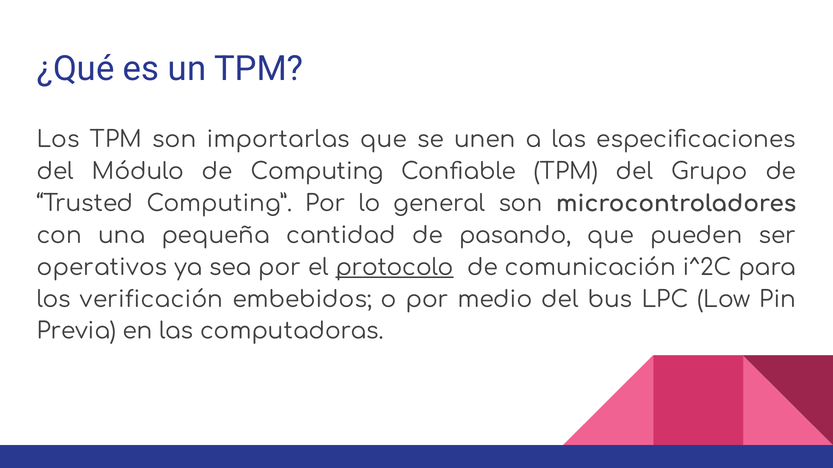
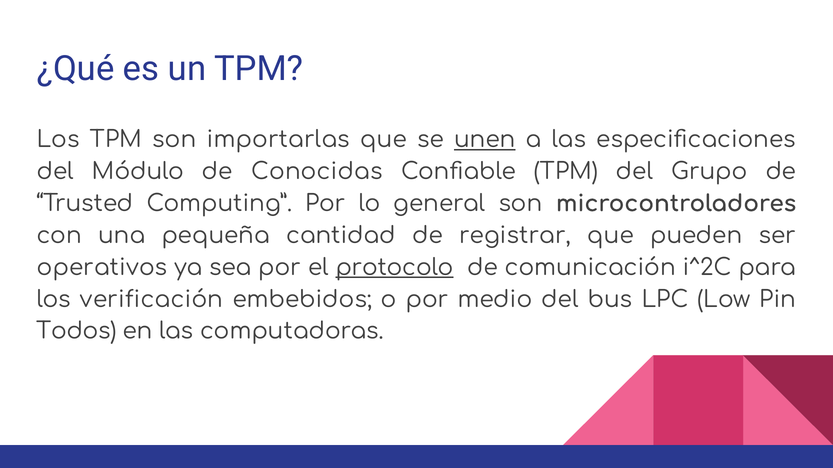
unen underline: none -> present (485, 140)
de Computing: Computing -> Conocidas (317, 172)
pasando: pasando -> registrar (515, 236)
Previa: Previa -> Todos (76, 332)
